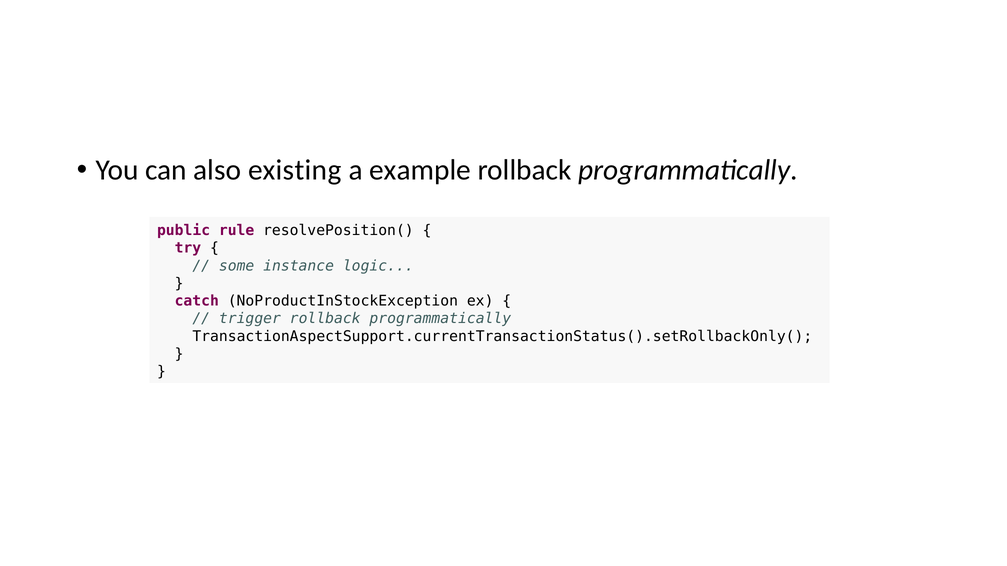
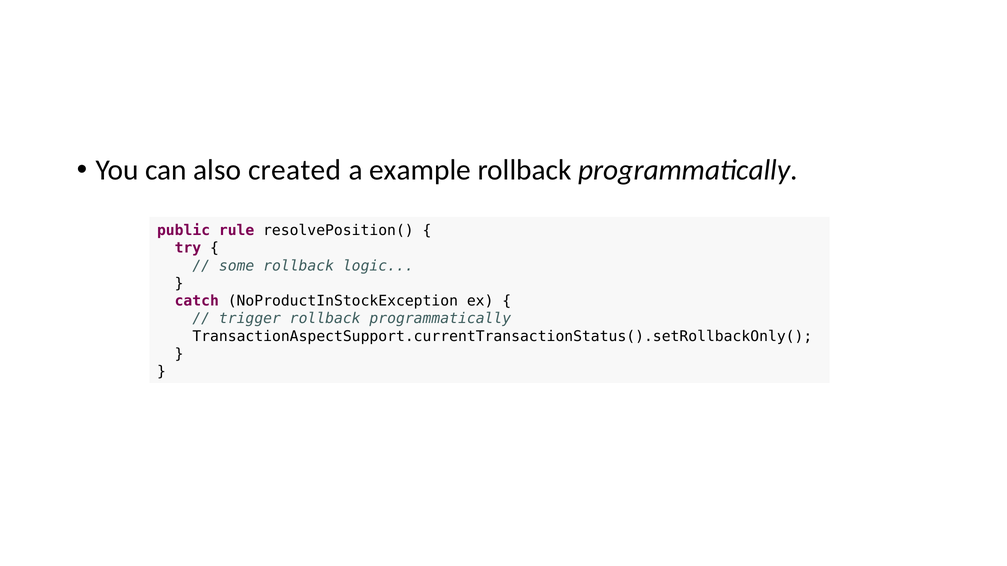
existing: existing -> created (295, 170)
some instance: instance -> rollback (299, 266)
